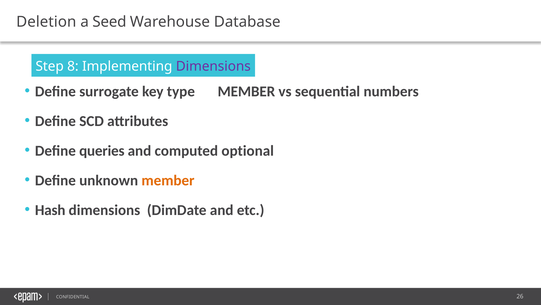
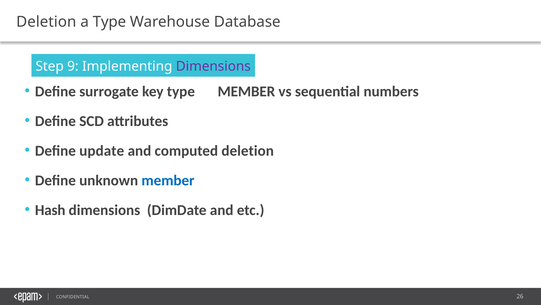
a Seed: Seed -> Type (109, 22)
8: 8 -> 9 (73, 66)
queries: queries -> update (102, 150)
computed optional: optional -> deletion (248, 150)
member colour: orange -> blue (168, 180)
